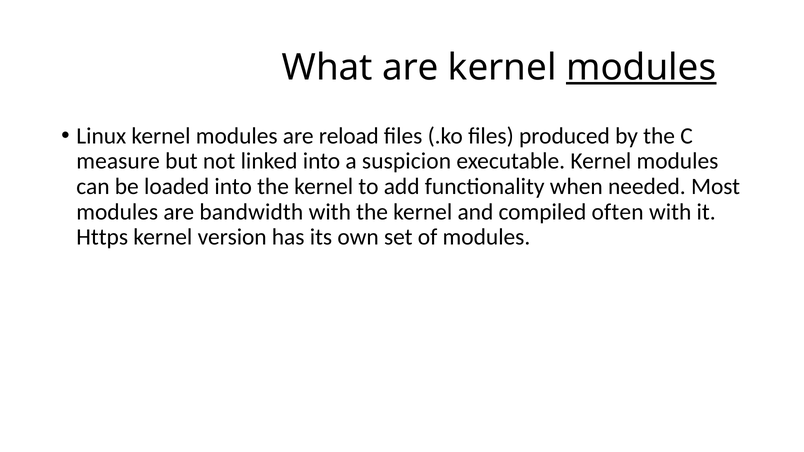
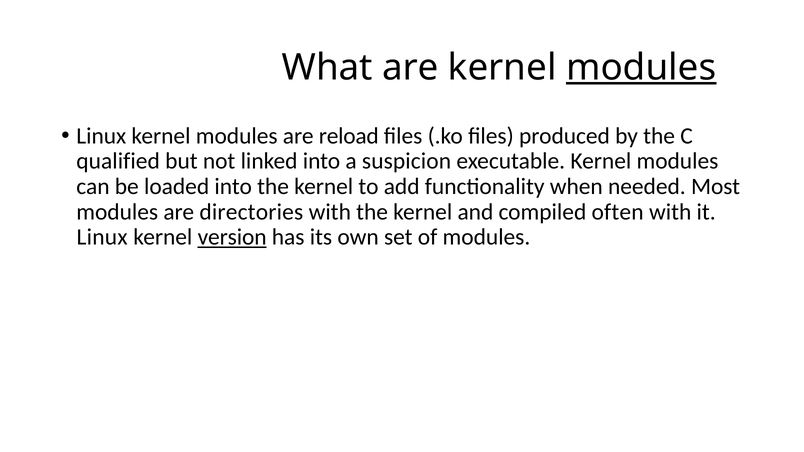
measure: measure -> qualified (118, 161)
bandwidth: bandwidth -> directories (251, 212)
Https: Https -> Linux (102, 237)
version underline: none -> present (232, 237)
